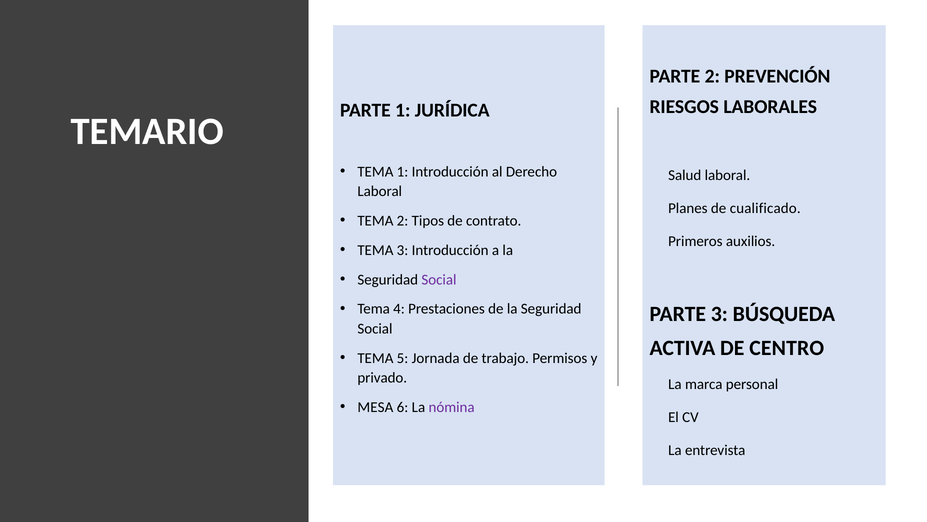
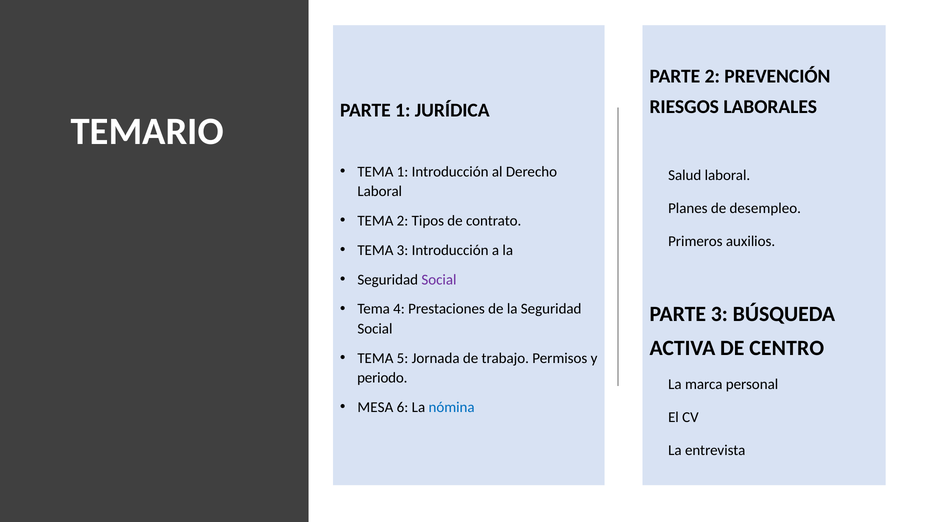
cualificado: cualificado -> desempleo (765, 208)
privado: privado -> periodo (382, 377)
nómina colour: purple -> blue (452, 407)
